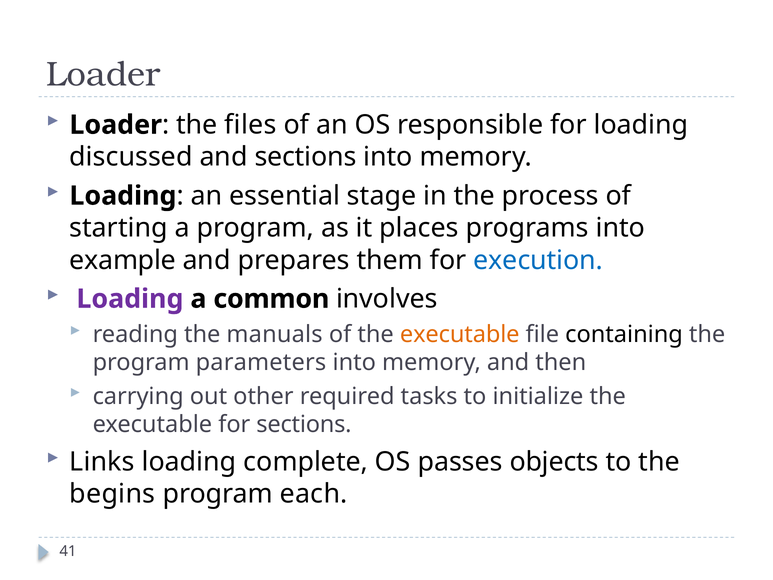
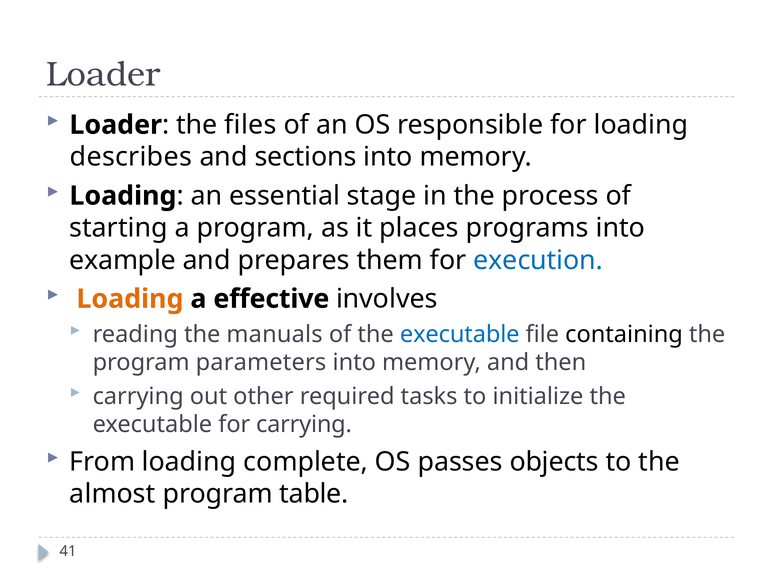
discussed: discussed -> describes (131, 157)
Loading colour: purple -> orange (130, 299)
common: common -> effective (271, 299)
executable colour: orange -> blue (460, 334)
for sections: sections -> carrying (304, 425)
Links: Links -> From (102, 461)
begins: begins -> almost (113, 494)
each: each -> table (314, 494)
